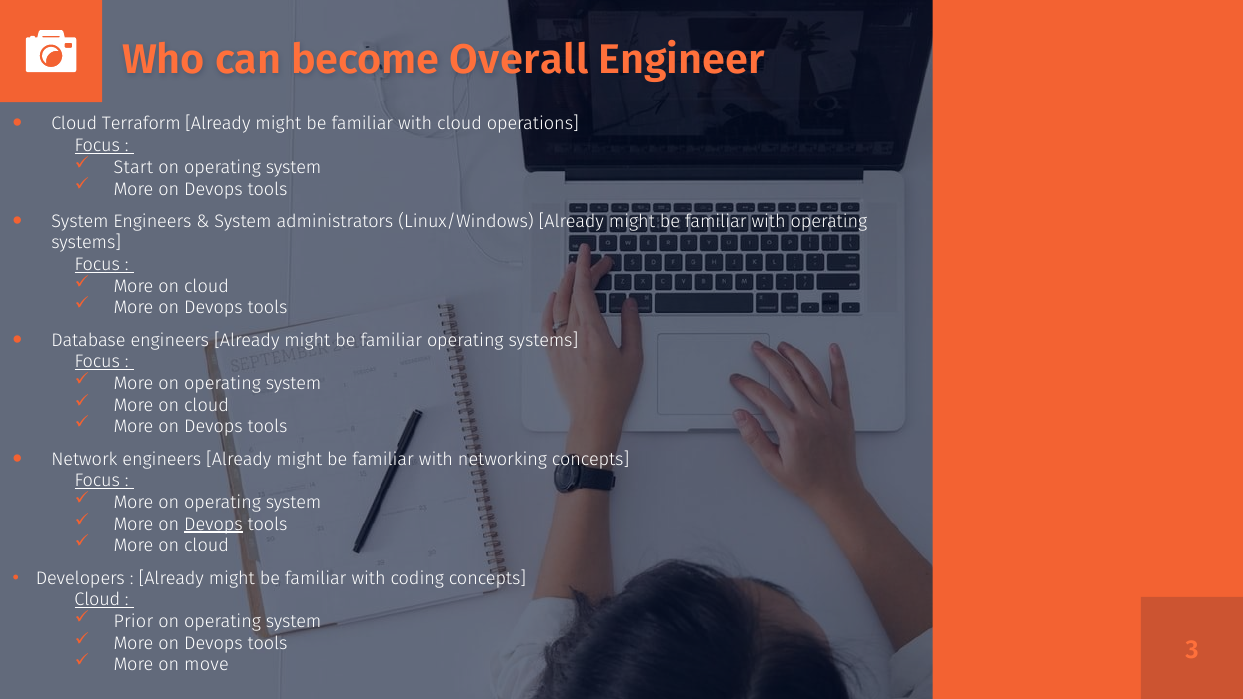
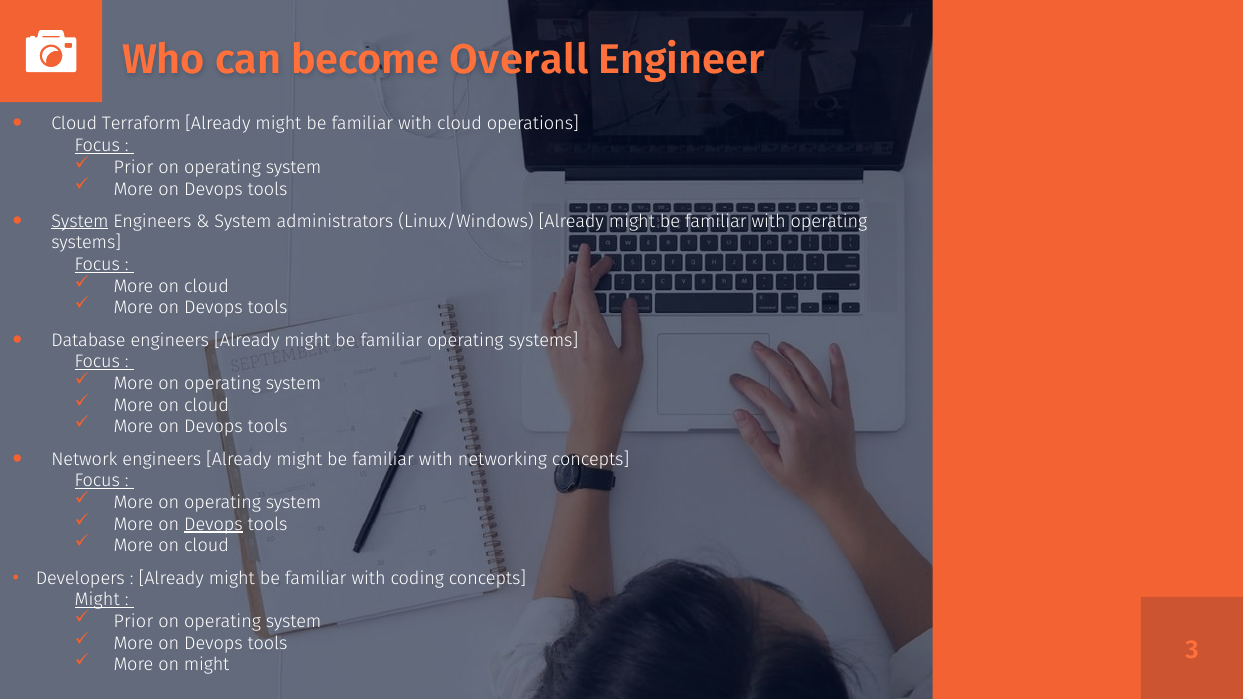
Start: Start -> Prior (133, 167)
System underline: none -> present (80, 221)
Cloud: Cloud -> Might (97, 600)
on move: move -> might (207, 665)
